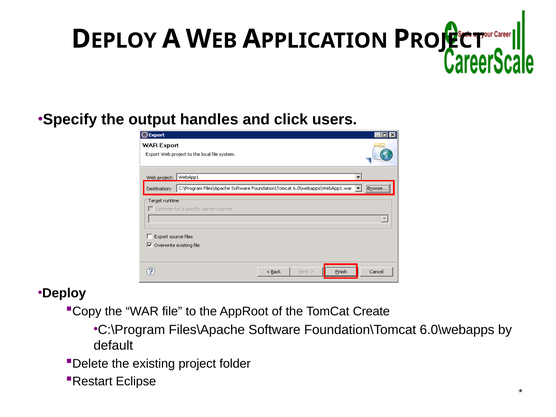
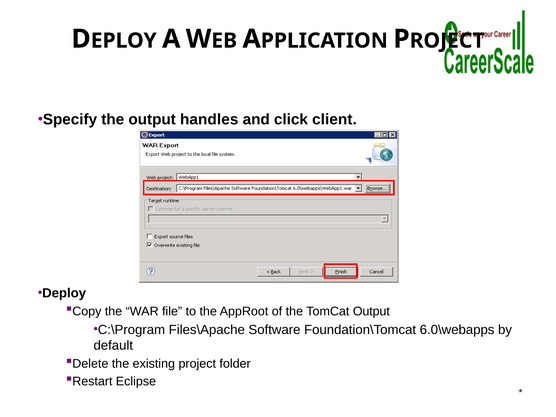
users: users -> client (334, 120)
TomCat Create: Create -> Output (371, 311)
